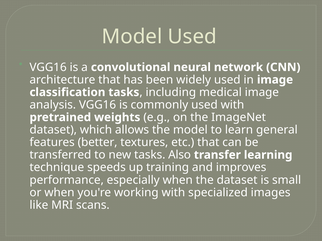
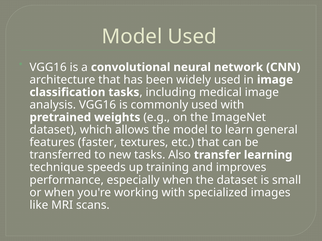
better: better -> faster (97, 143)
